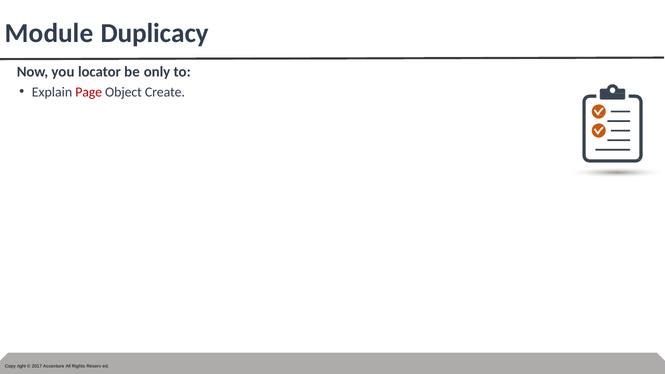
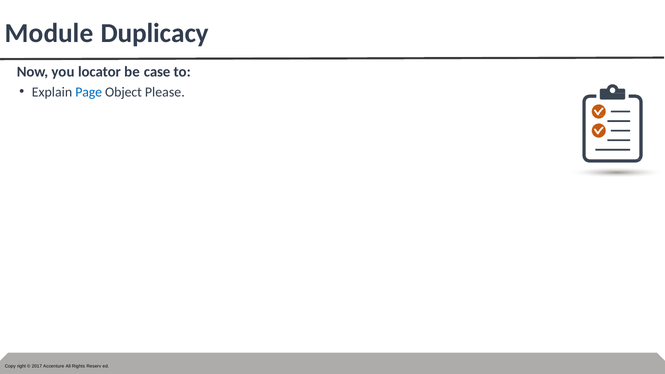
only: only -> case (157, 72)
Page colour: red -> blue (89, 92)
Create: Create -> Please (165, 92)
